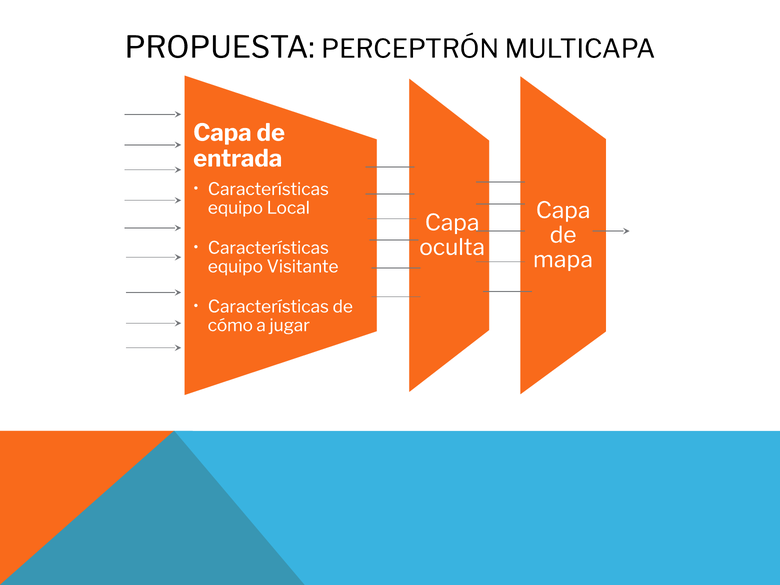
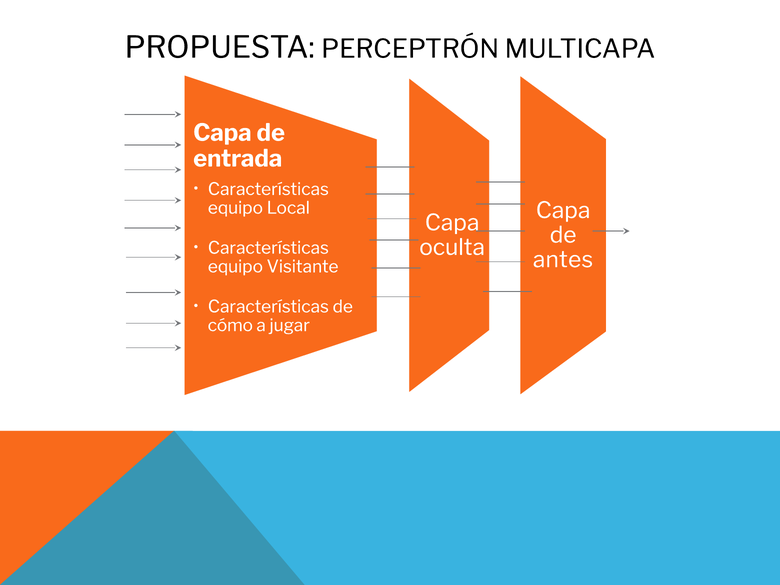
mapa: mapa -> antes (563, 260)
